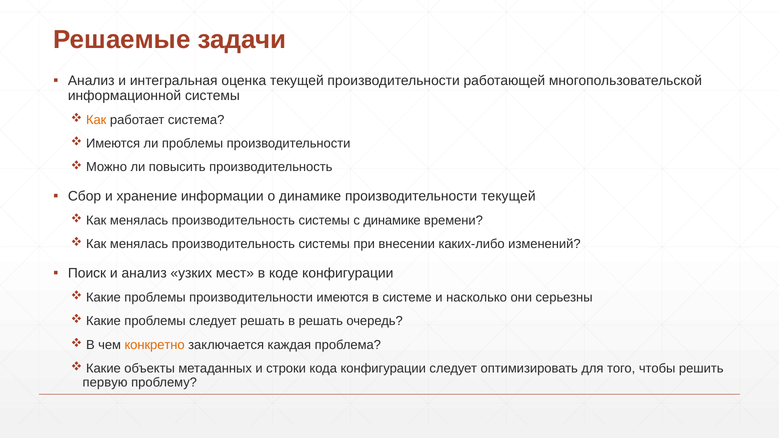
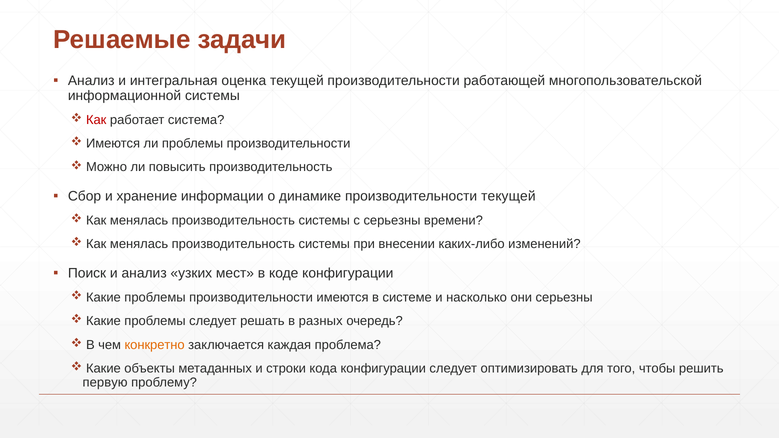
Как colour: orange -> red (96, 120)
с динамике: динамике -> серьезны (392, 221)
в решать: решать -> разных (321, 321)
